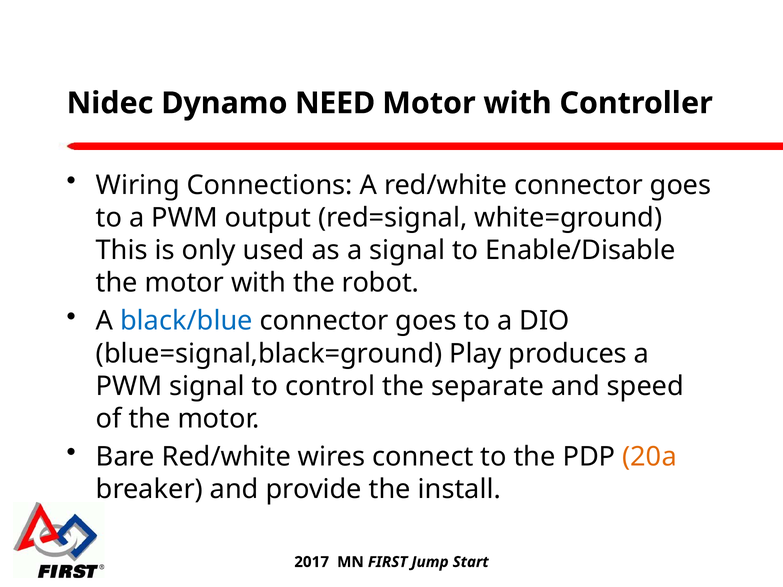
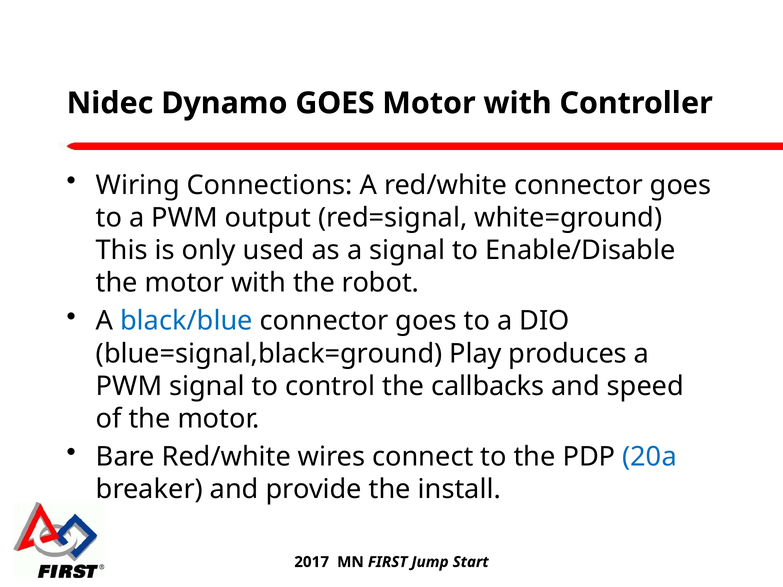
Dynamo NEED: NEED -> GOES (335, 103)
separate: separate -> callbacks (488, 386)
20a colour: orange -> blue (650, 457)
